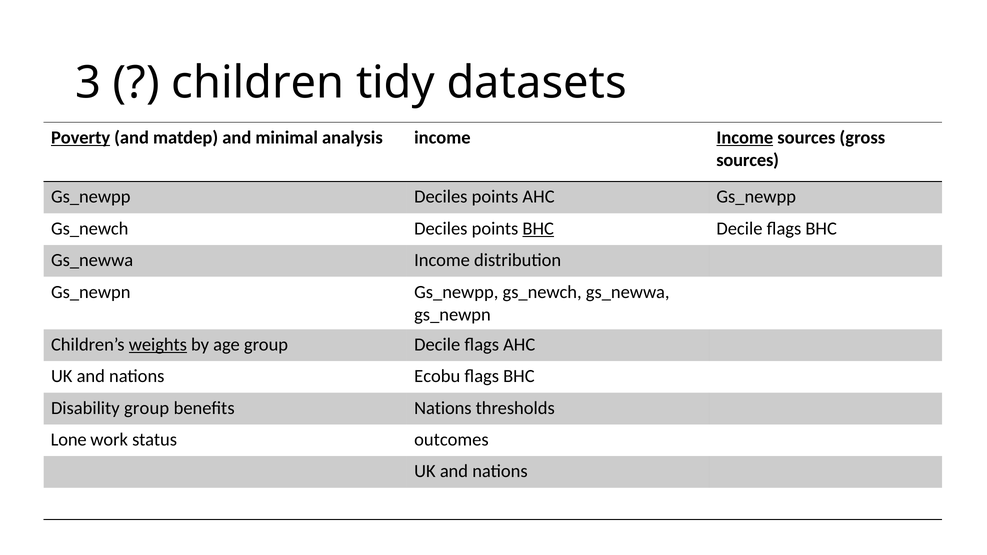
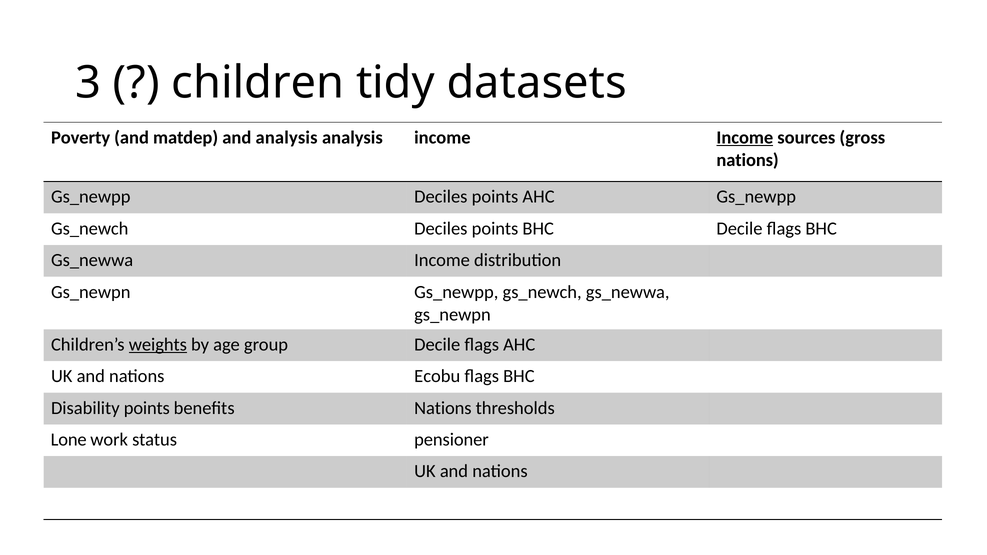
Poverty underline: present -> none (81, 138)
and minimal: minimal -> analysis (287, 138)
sources: sources -> nations (748, 160)
BHC underline: present -> none (538, 229)
Disability group: group -> points (147, 408)
outcomes: outcomes -> pensioner (452, 440)
